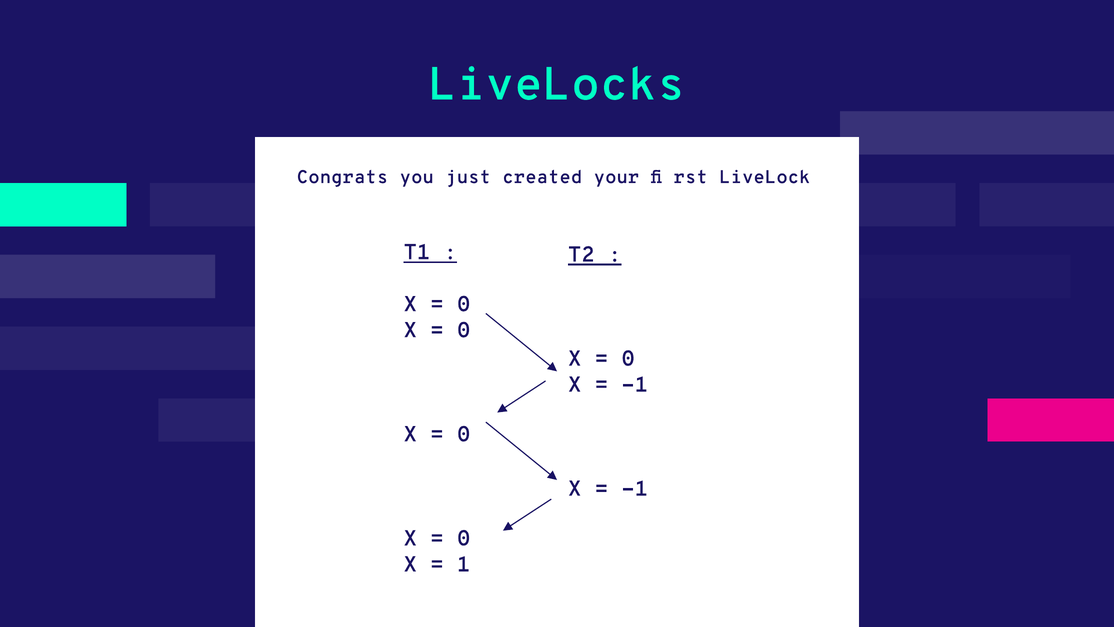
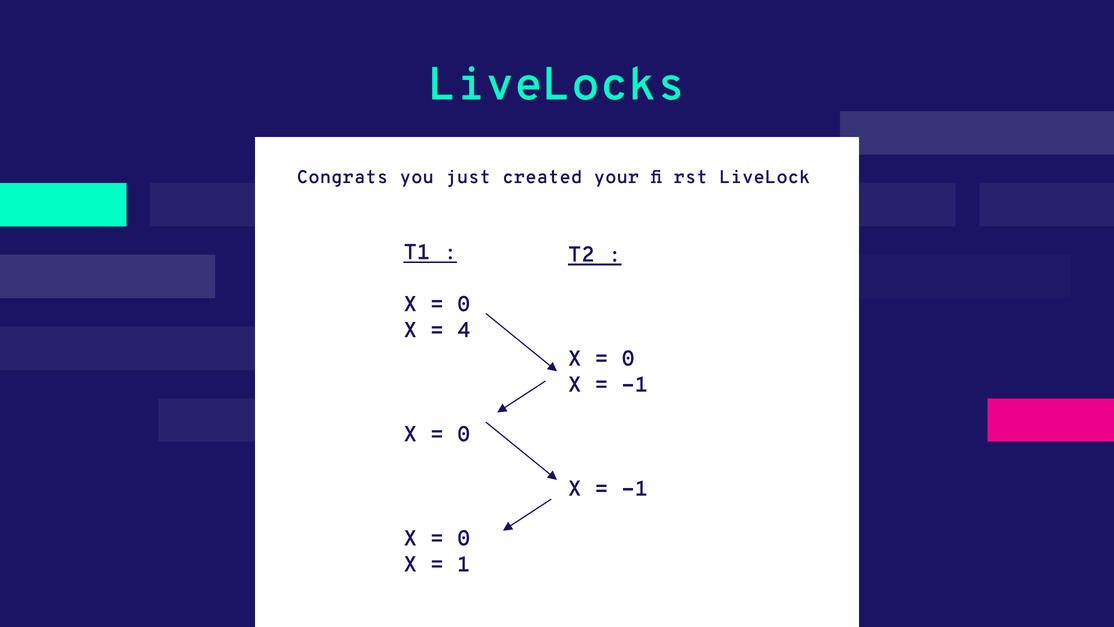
0: 0 -> 4 (464, 330)
